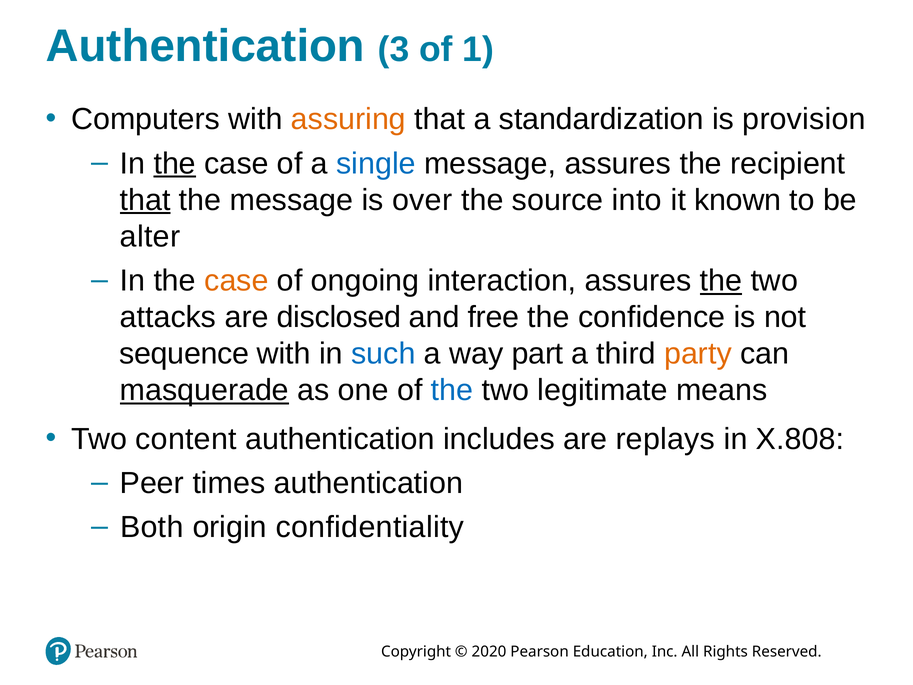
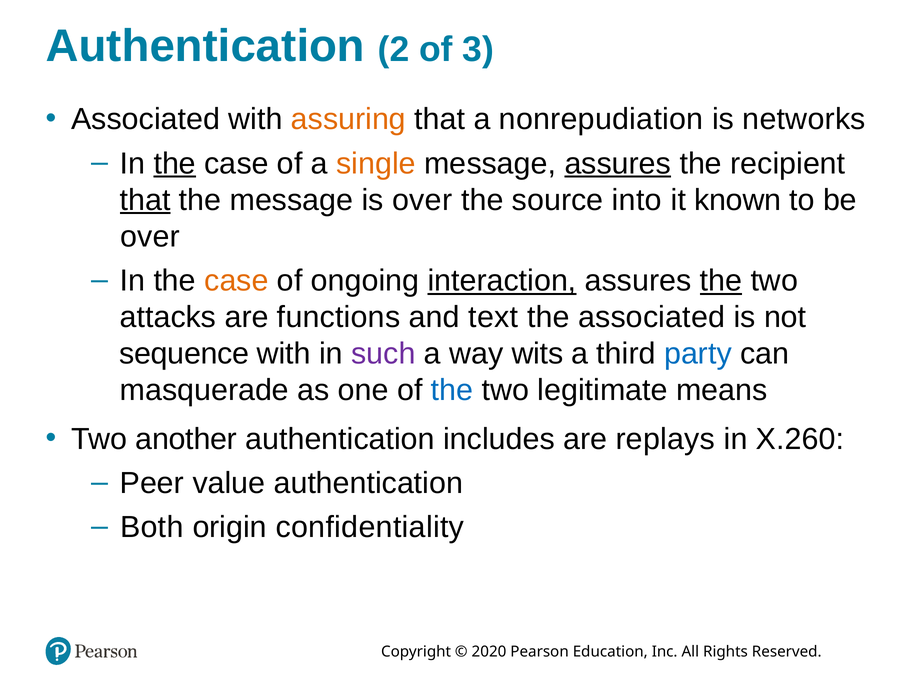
3: 3 -> 2 (394, 49)
1: 1 -> 3 (478, 49)
Computers: Computers -> Associated (146, 119)
standardization: standardization -> nonrepudiation (601, 119)
provision: provision -> networks (804, 119)
single colour: blue -> orange (376, 163)
assures underline: none -> present (618, 163)
alter: alter -> over (150, 236)
interaction underline: none -> present (502, 281)
disclosed: disclosed -> functions (339, 317)
free: free -> text (493, 317)
the confidence: confidence -> associated (652, 317)
such colour: blue -> purple (383, 354)
part: part -> wits (538, 354)
party colour: orange -> blue (698, 354)
masquerade underline: present -> none (204, 390)
content: content -> another (186, 439)
X.808: X.808 -> X.260 (800, 439)
times: times -> value (229, 483)
